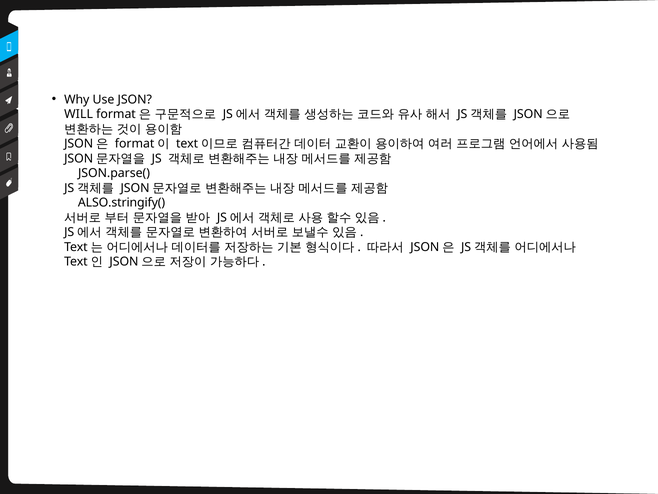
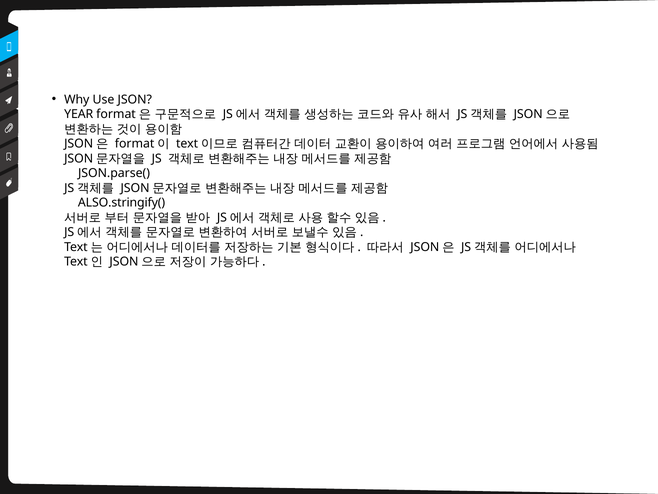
WILL: WILL -> YEAR (79, 114)
